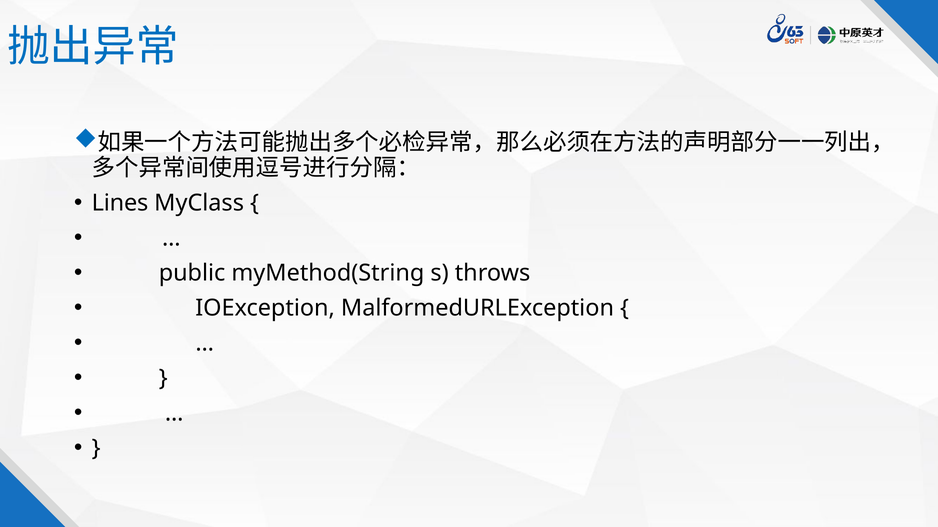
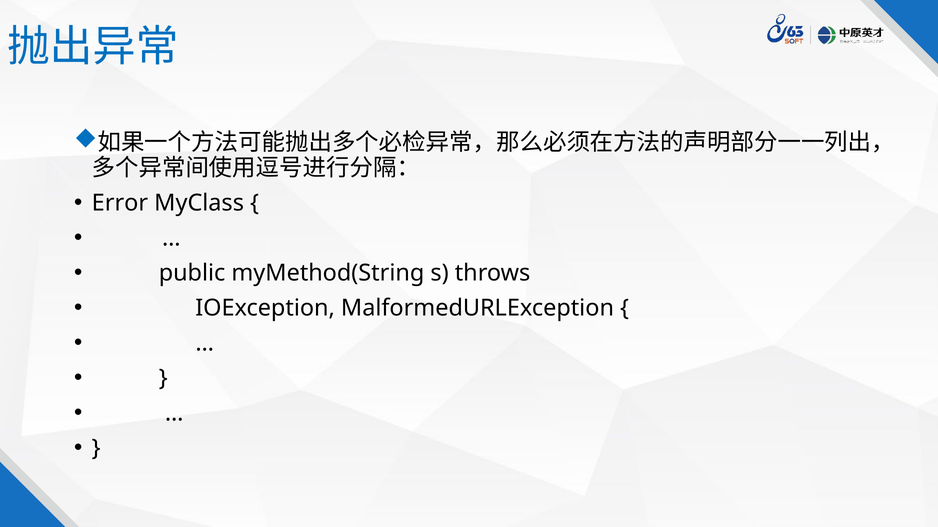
Lines: Lines -> Error (120, 203)
